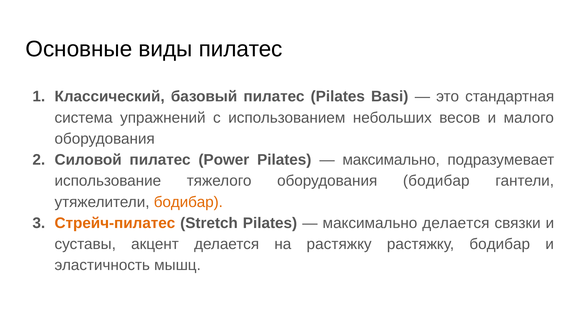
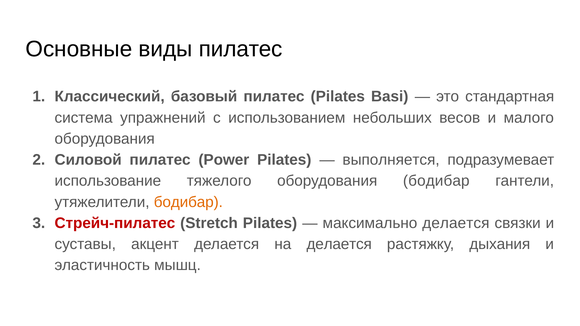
максимально: максимально -> выполняется (391, 160)
Стрейч-пилатес colour: orange -> red (115, 223)
на растяжку: растяжку -> делается (339, 244)
растяжку бодибар: бодибар -> дыхания (500, 244)
